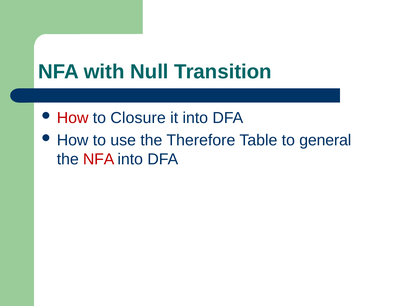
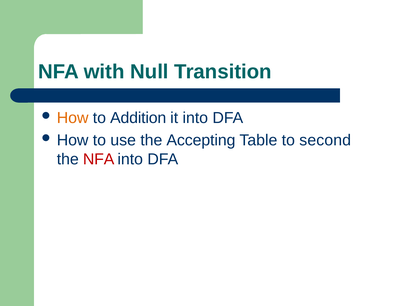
How colour: red -> orange (73, 118)
Closure: Closure -> Addition (138, 118)
Therefore: Therefore -> Accepting (201, 140)
general: general -> second (325, 140)
